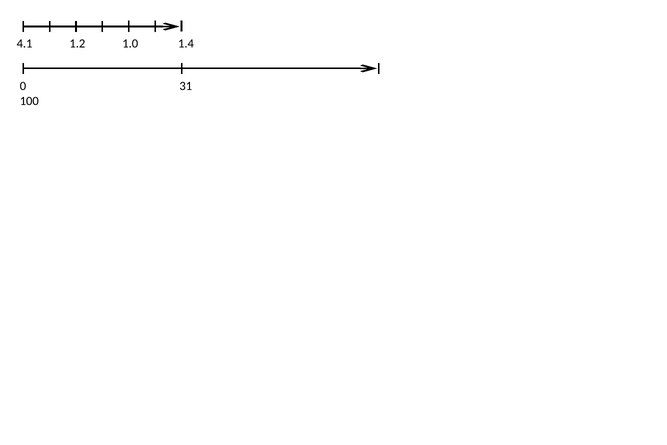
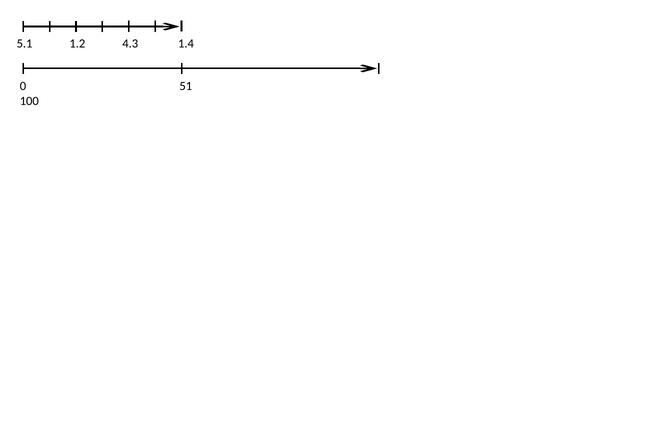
4.1: 4.1 -> 5.1 (25, 44)
1.0: 1.0 -> 4.3 (130, 44)
31: 31 -> 51 (186, 86)
